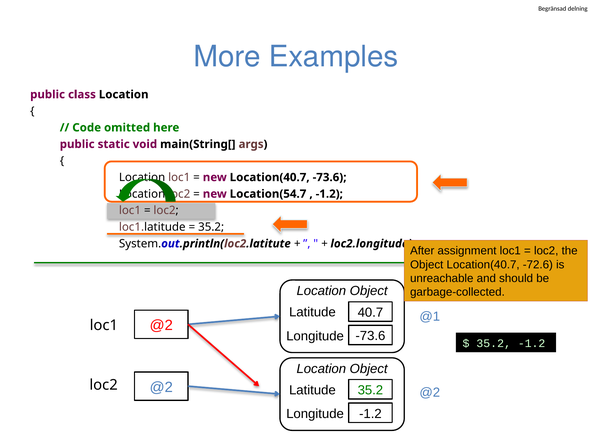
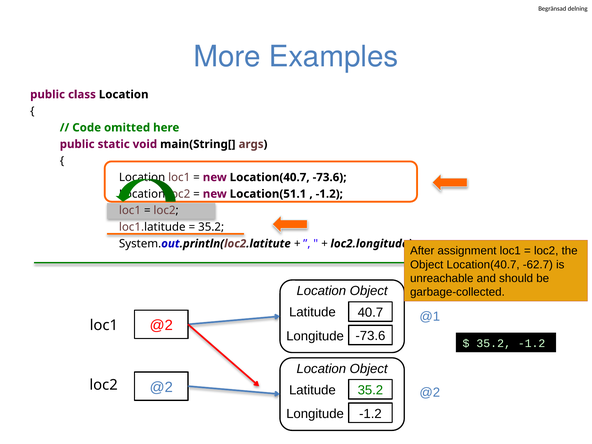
Location(54.7: Location(54.7 -> Location(51.1 (268, 194)
-72.6: -72.6 -> -62.7 (538, 265)
